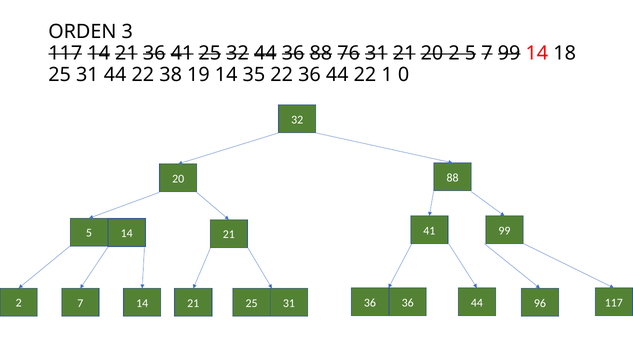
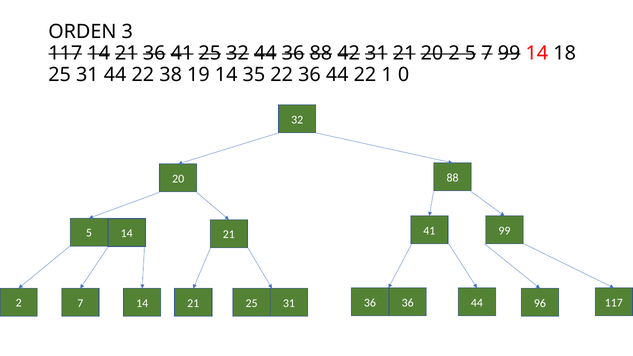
76: 76 -> 42 (349, 53)
